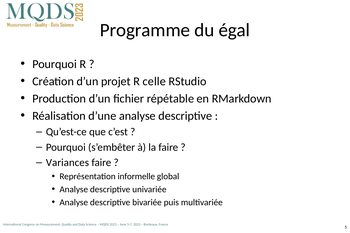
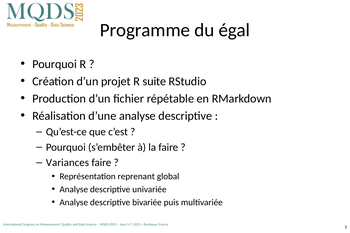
celle: celle -> suite (154, 81)
informelle: informelle -> reprenant (136, 177)
